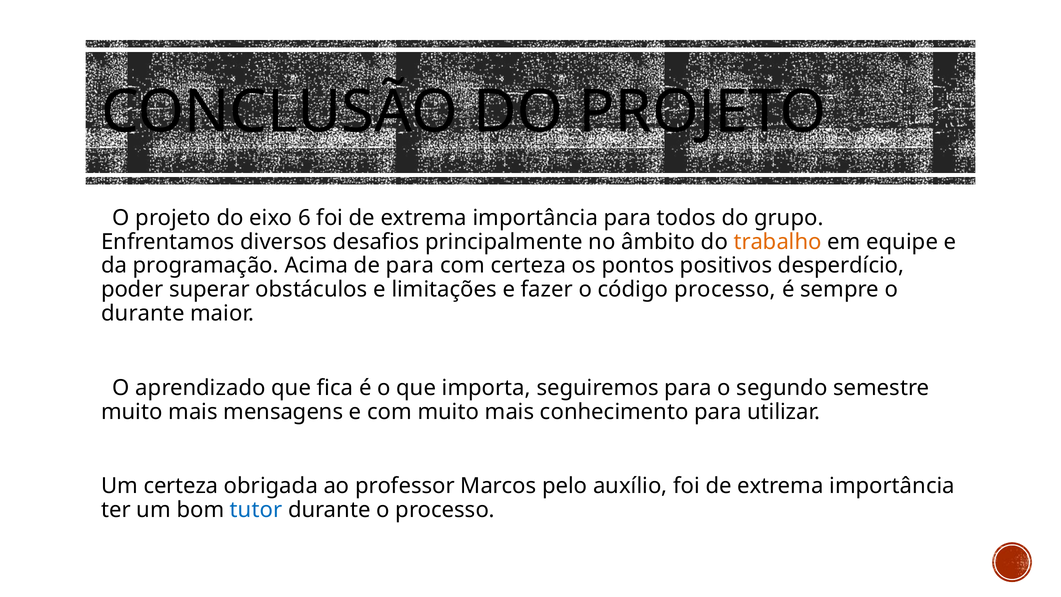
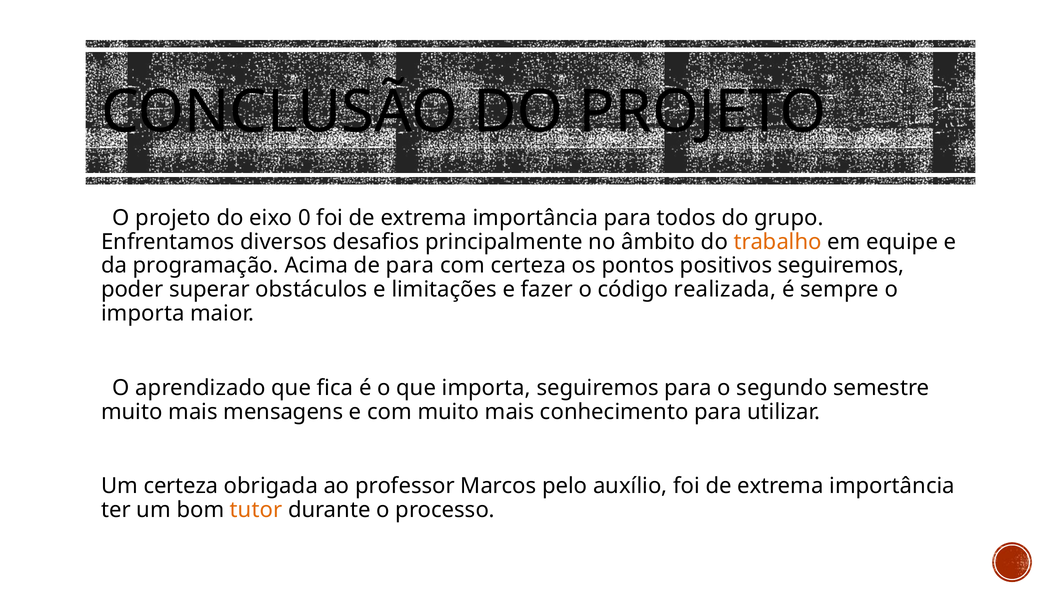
6: 6 -> 0 (304, 218)
positivos desperdício: desperdício -> seguiremos (841, 266)
código processo: processo -> realizada (725, 289)
durante: durante -> importa (143, 313)
tutor colour: blue -> orange (256, 510)
